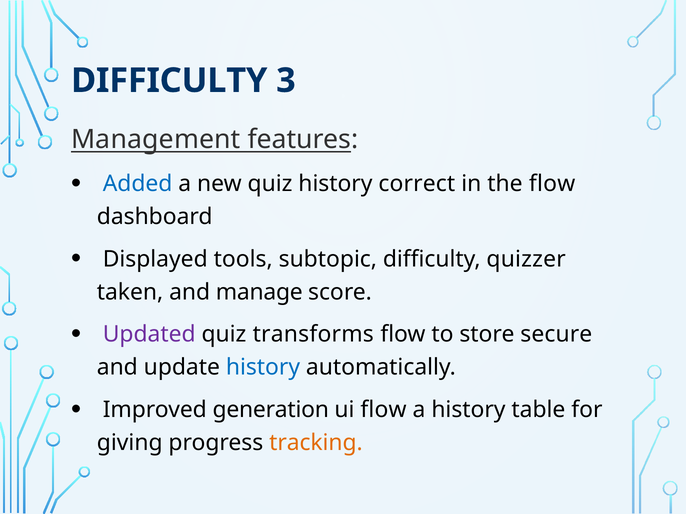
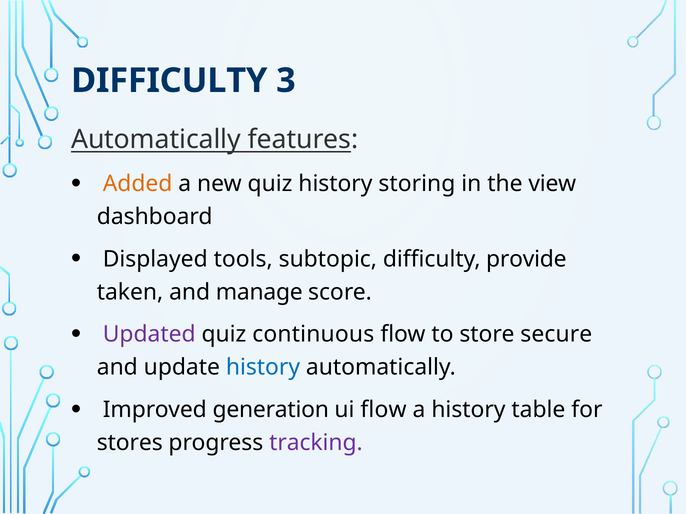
Management: Management -> Automatically (156, 140)
Added colour: blue -> orange (138, 184)
correct: correct -> storing (417, 184)
the flow: flow -> view (552, 184)
quizzer: quizzer -> provide (526, 259)
transforms: transforms -> continuous (313, 335)
giving: giving -> stores (130, 443)
tracking colour: orange -> purple (316, 443)
